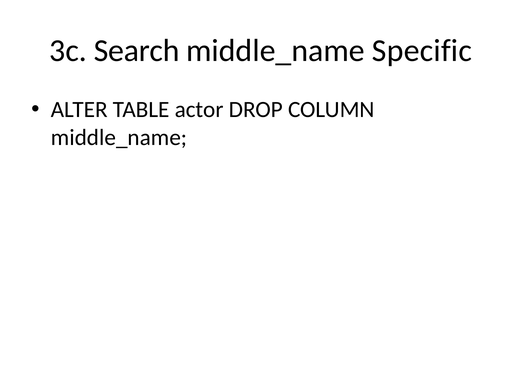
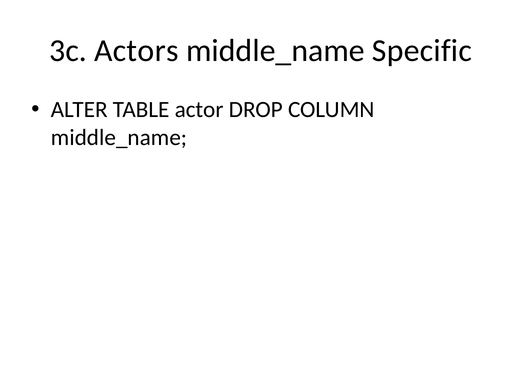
Search: Search -> Actors (136, 51)
